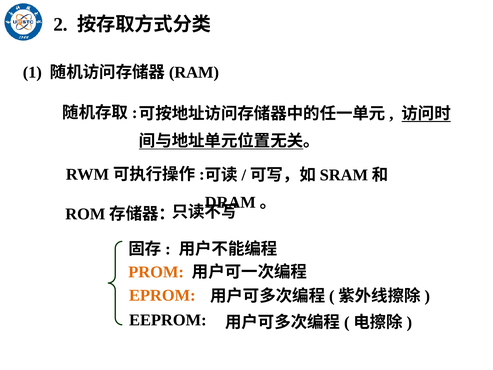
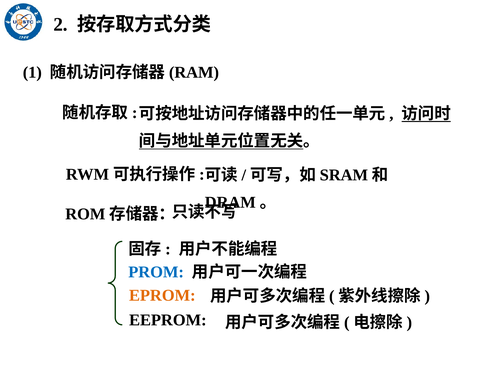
PROM colour: orange -> blue (156, 272)
